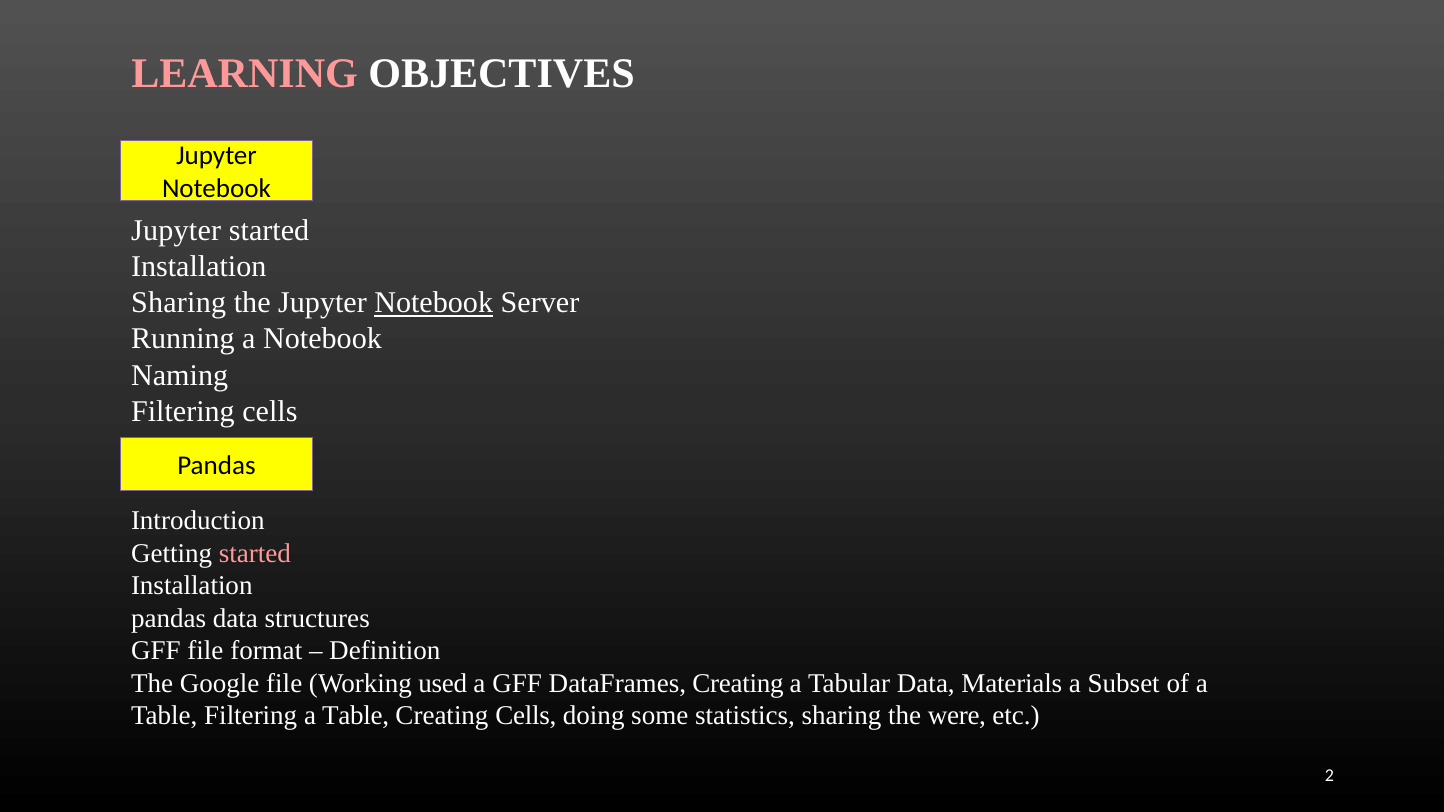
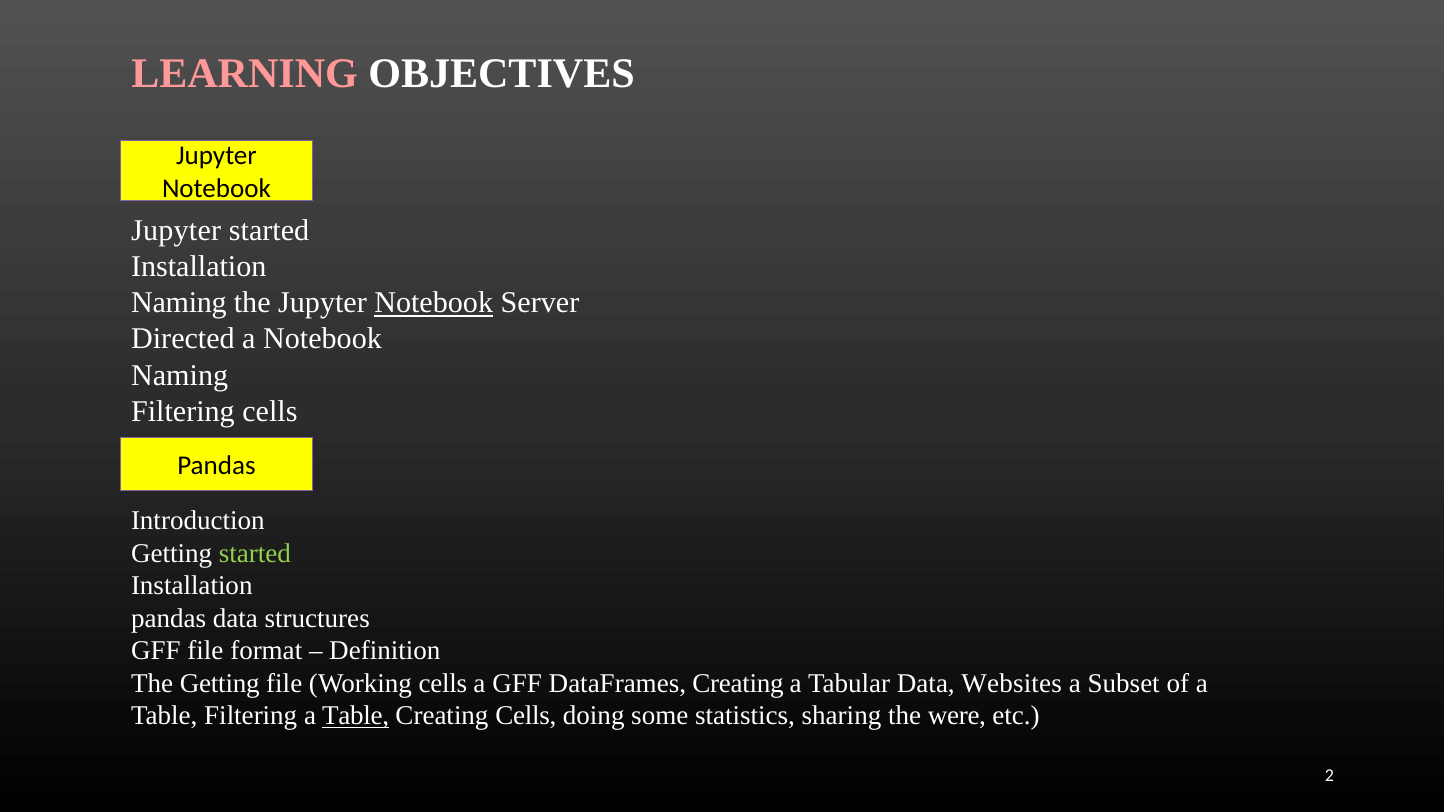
Sharing: Sharing -> Naming (179, 303)
Running: Running -> Directed (183, 339)
started colour: pink -> light green (255, 554)
The Google: Google -> Getting (220, 684)
Working used: used -> cells (443, 684)
Materials: Materials -> Websites (1012, 684)
Table underline: none -> present (356, 716)
